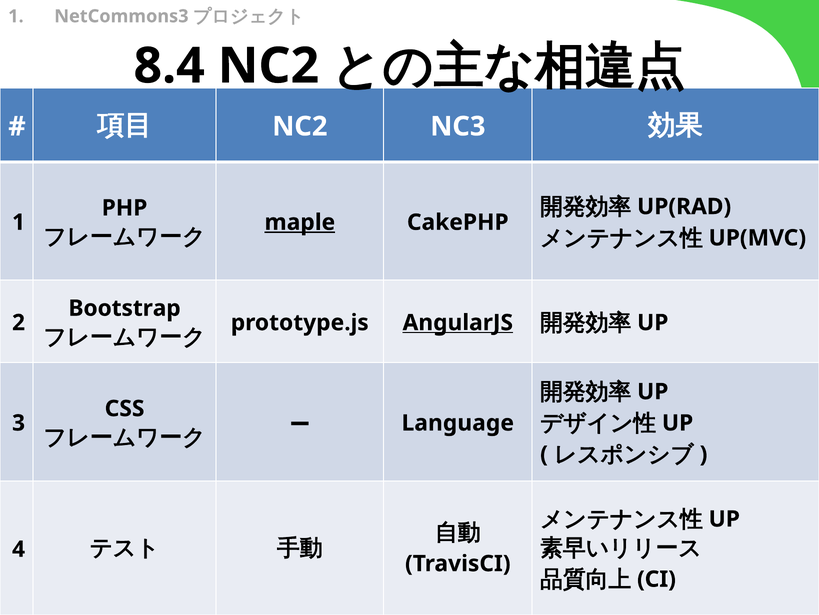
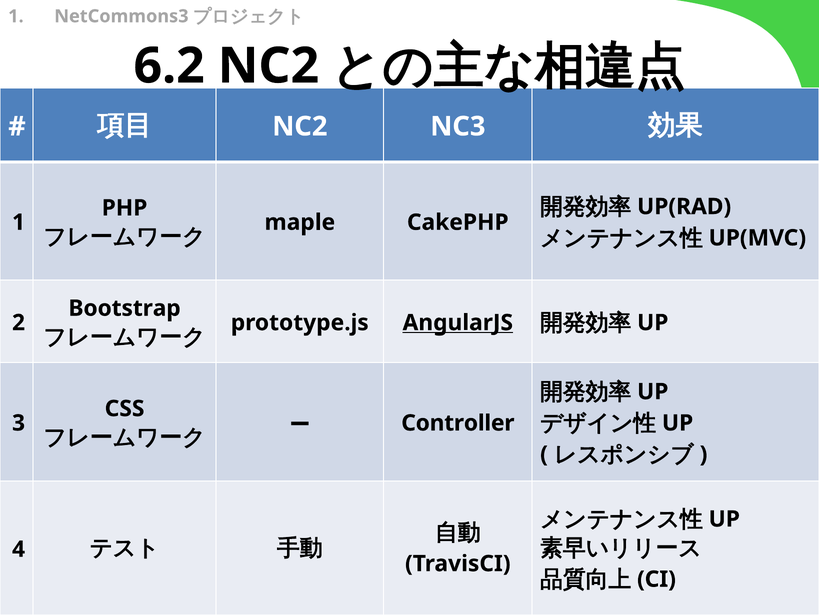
8.4: 8.4 -> 6.2 (169, 66)
maple underline: present -> none (300, 222)
Language: Language -> Controller (458, 423)
